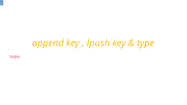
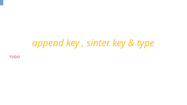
lpush: lpush -> sinter (98, 43)
